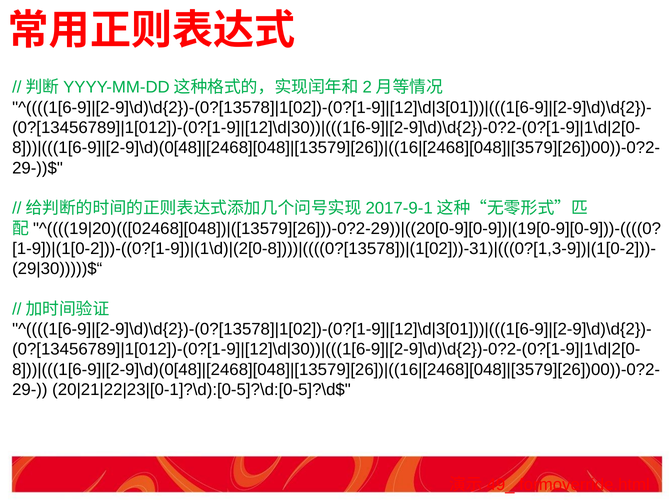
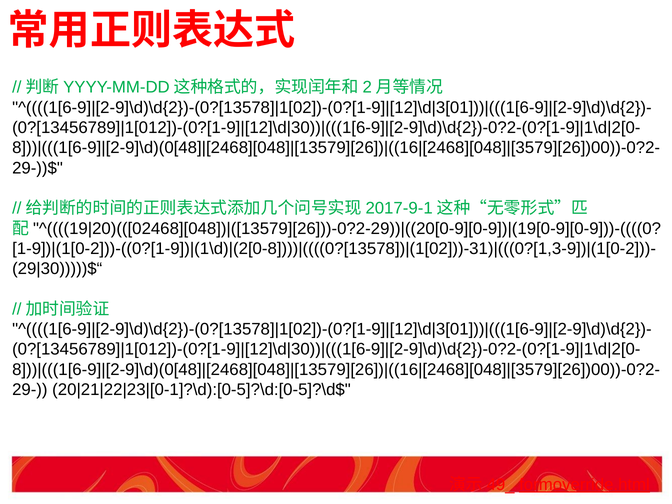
formoverride.html underline: none -> present (585, 485)
